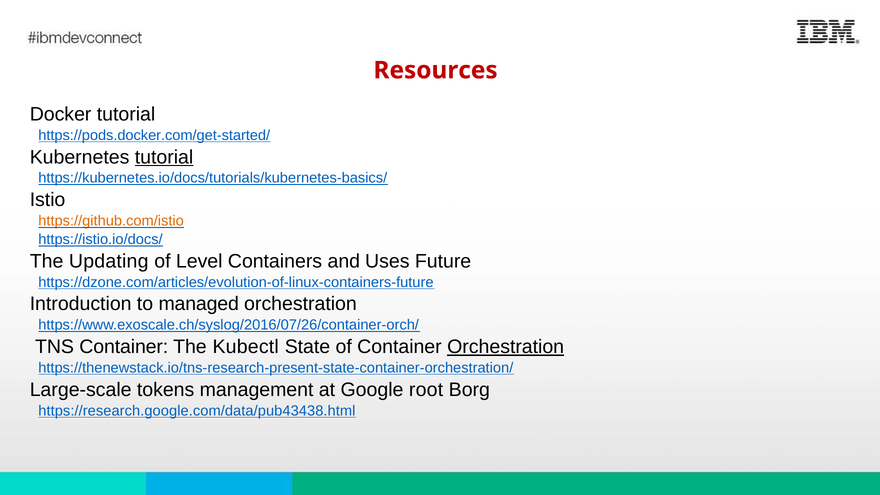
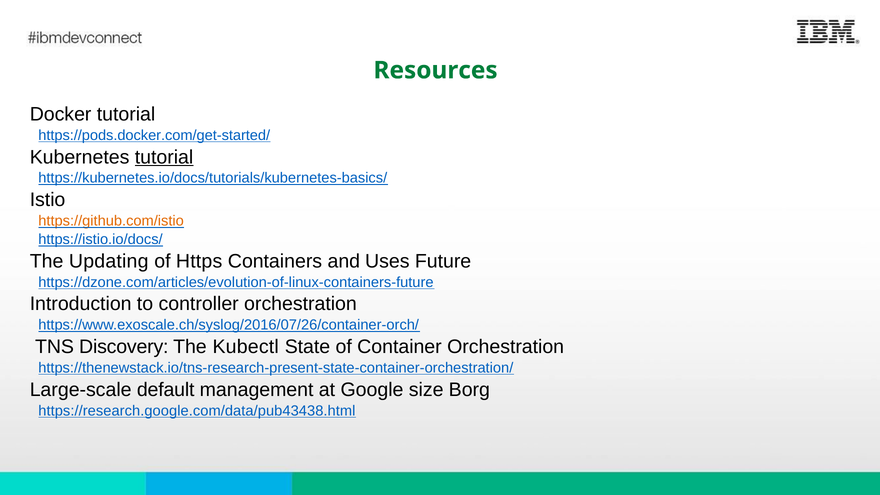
Resources colour: red -> green (436, 70)
Level: Level -> Https (199, 261)
managed: managed -> controller (199, 304)
TNS Container: Container -> Discovery (124, 347)
Orchestration underline: present -> none (506, 347)
tokens: tokens -> default (166, 390)
root: root -> size (426, 390)
